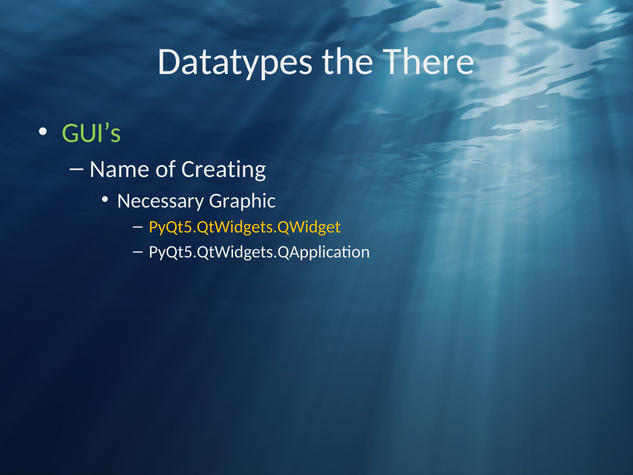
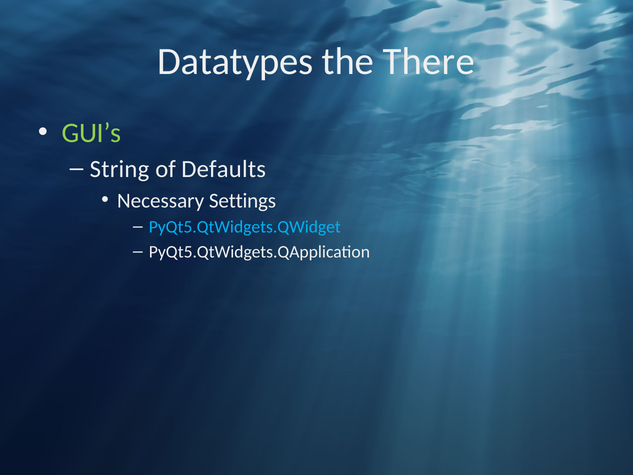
Name: Name -> String (119, 169)
Creating: Creating -> Defaults (224, 169)
Graphic: Graphic -> Settings (243, 201)
PyQt5.QtWidgets.QWidget colour: yellow -> light blue (245, 227)
